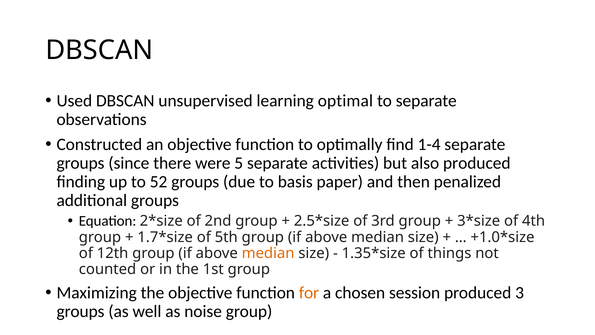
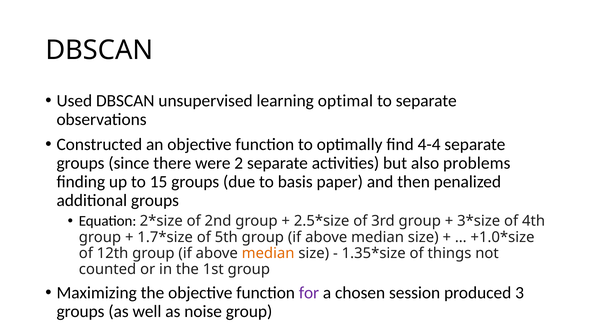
1-4: 1-4 -> 4-4 (429, 144)
5: 5 -> 2 (239, 163)
also produced: produced -> problems (477, 163)
52: 52 -> 15 (159, 182)
for colour: orange -> purple (309, 293)
